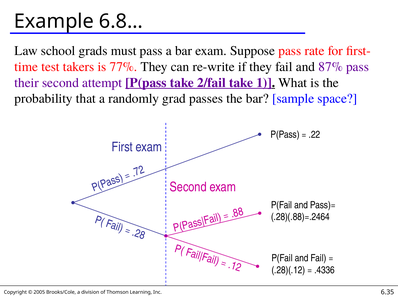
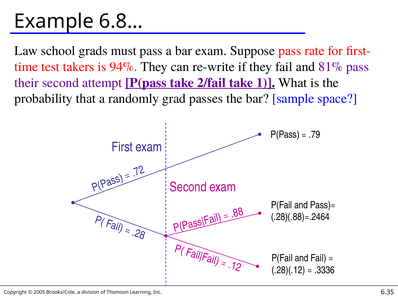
77%: 77% -> 94% (124, 67)
87%: 87% -> 81% (331, 67)
.22: .22 -> .79 (314, 134)
.4336: .4336 -> .3336 (325, 270)
